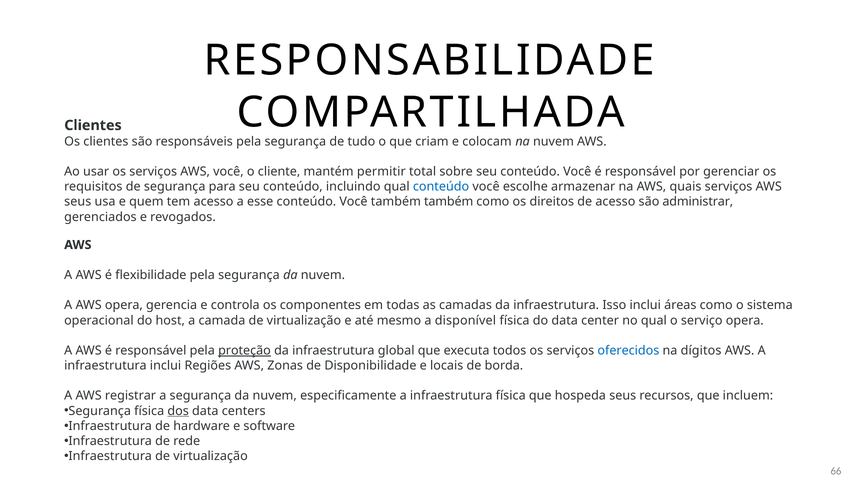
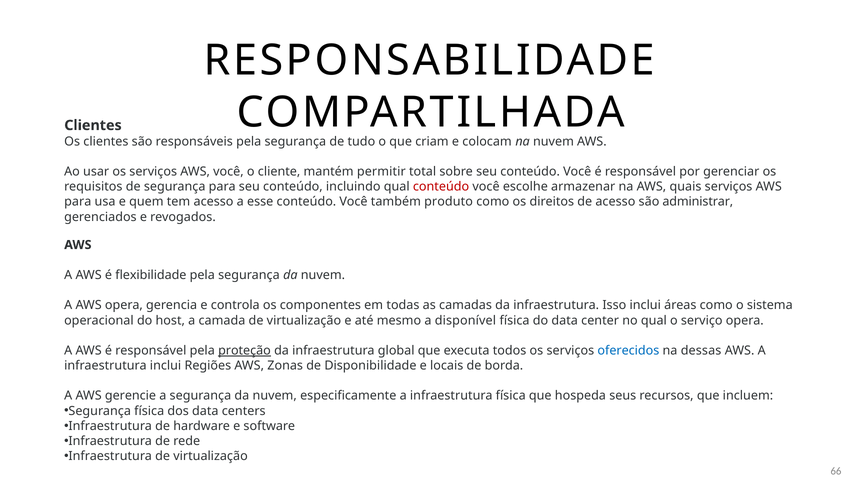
conteúdo colour: blue -> red (441, 187)
seus: seus -> para (78, 202)
também também: também -> produto (449, 202)
dígitos: dígitos -> dessas (701, 350)
registrar: registrar -> gerencie (130, 396)
dos underline: present -> none (178, 411)
